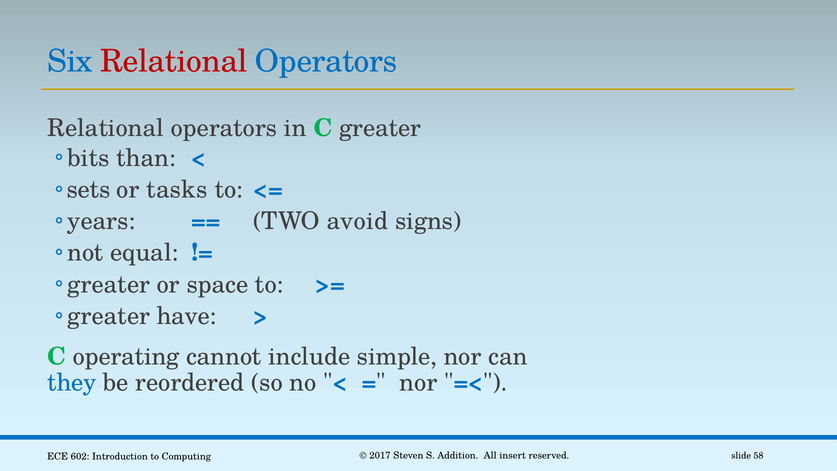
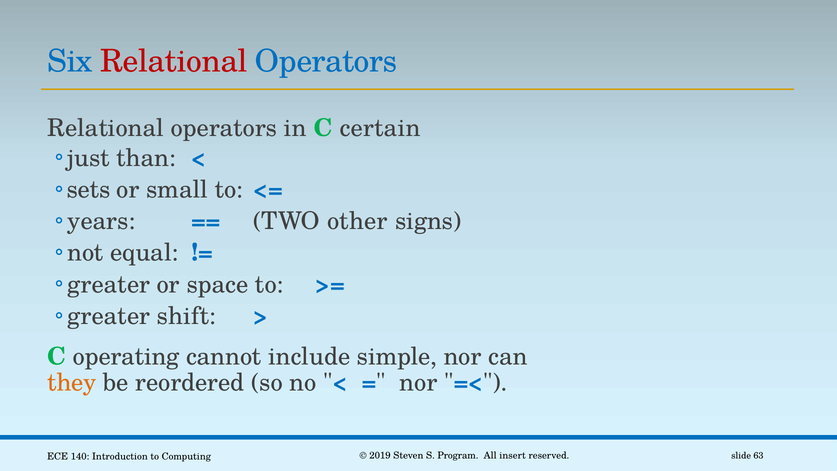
C greater: greater -> certain (380, 128)
bits: bits -> just (89, 158)
tasks: tasks -> small (177, 190)
avoid: avoid -> other (357, 221)
have: have -> shift (186, 316)
they colour: blue -> orange (72, 383)
2017: 2017 -> 2019 (380, 455)
Addition: Addition -> Program (458, 455)
602: 602 -> 140 (80, 457)
58: 58 -> 63 (759, 455)
